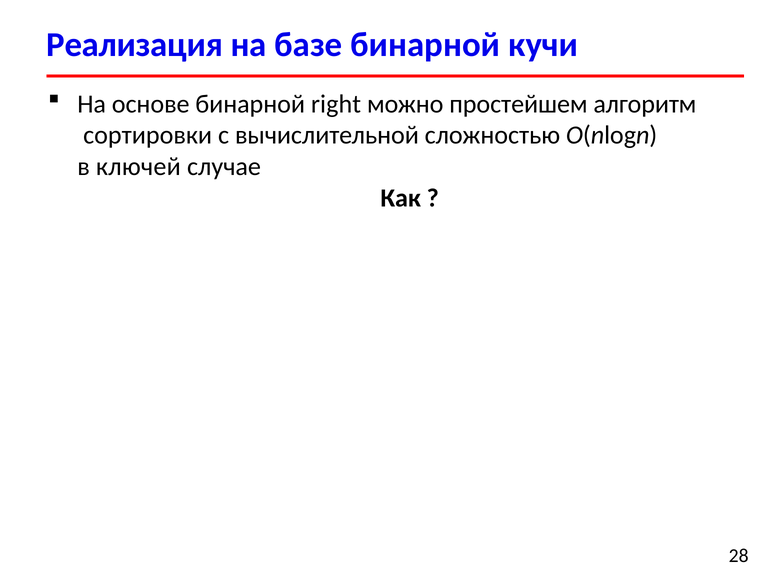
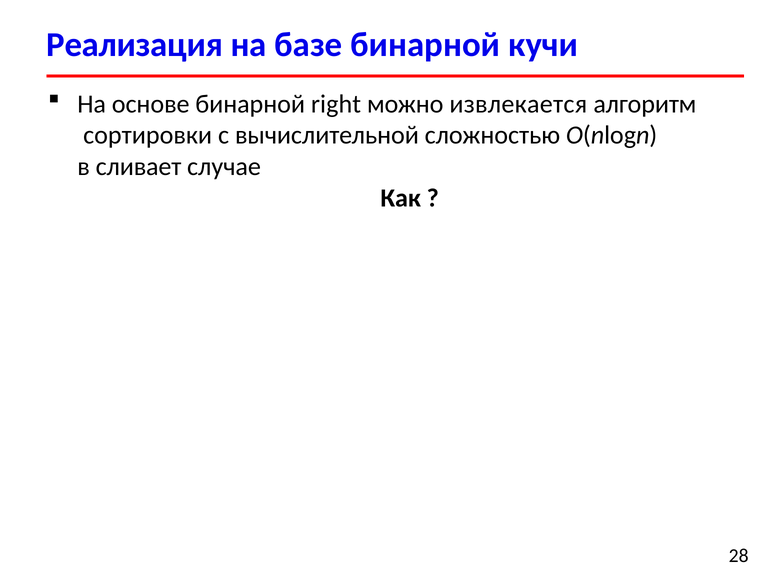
простейшем: простейшем -> извлекается (518, 104)
ключей: ключей -> сливает (139, 167)
